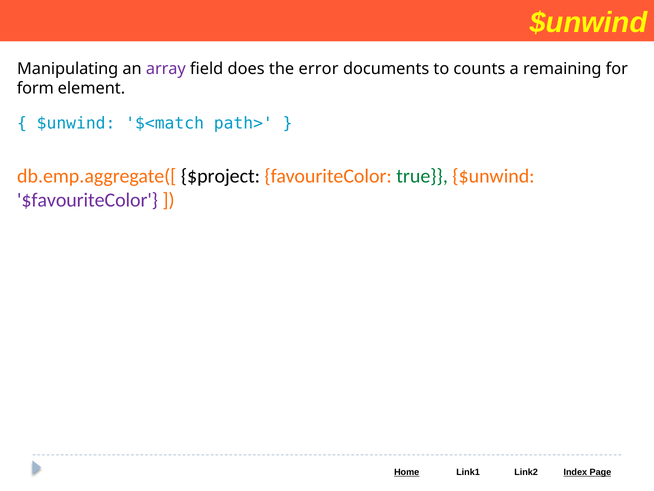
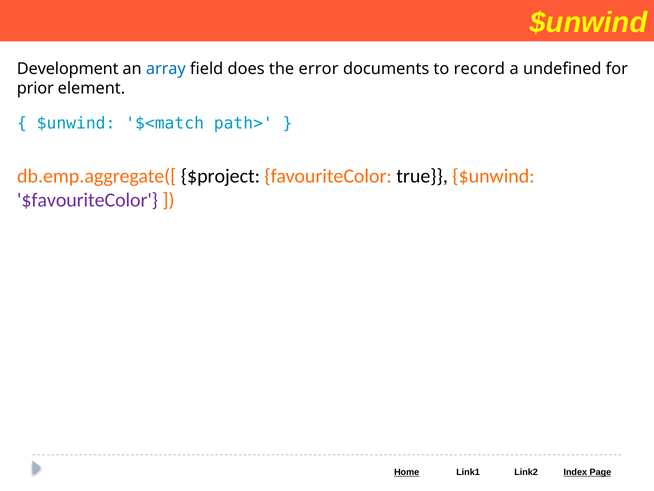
Manipulating: Manipulating -> Development (68, 69)
array colour: purple -> blue (166, 69)
counts: counts -> record (479, 69)
remaining: remaining -> undefined (562, 69)
form: form -> prior (35, 88)
true colour: green -> black (422, 176)
